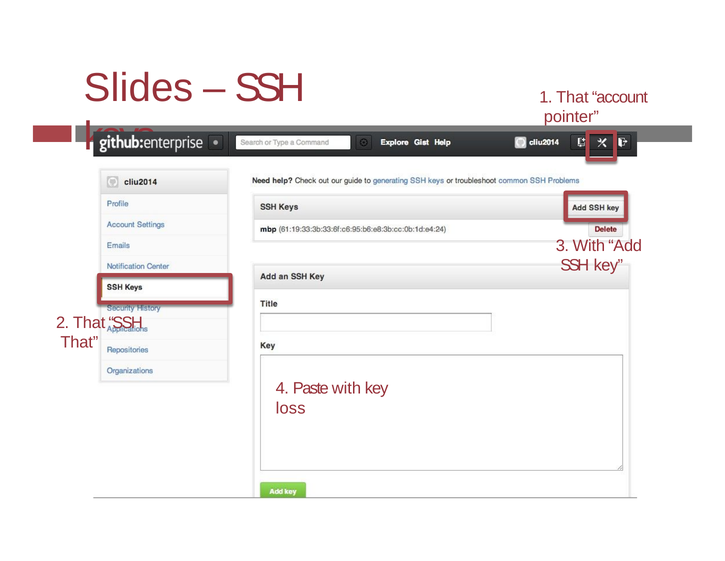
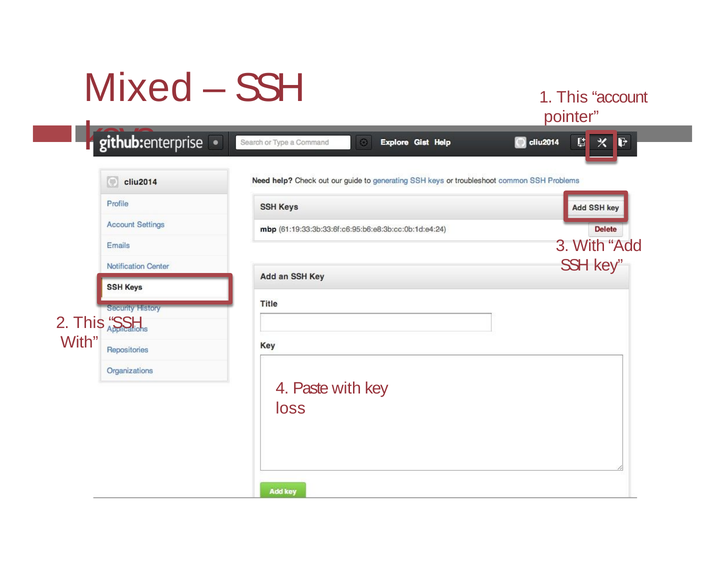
Slides: Slides -> Mixed (139, 88)
1 That: That -> This (572, 97)
2 That: That -> This (89, 322)
That: That -> With (79, 342)
